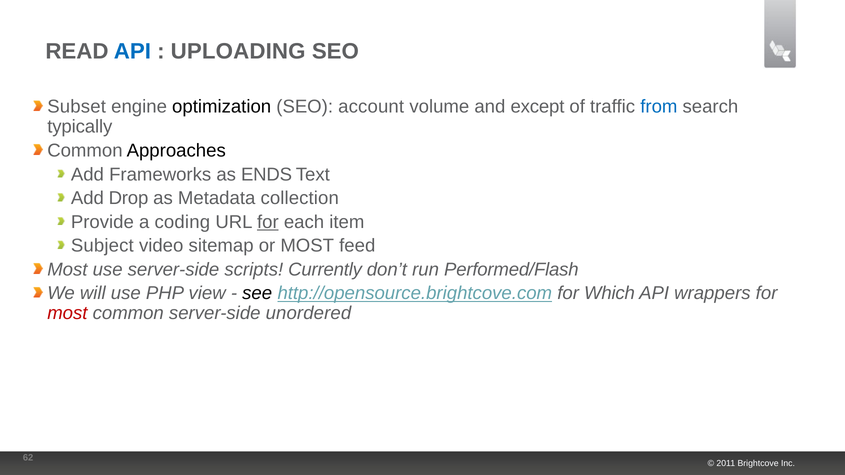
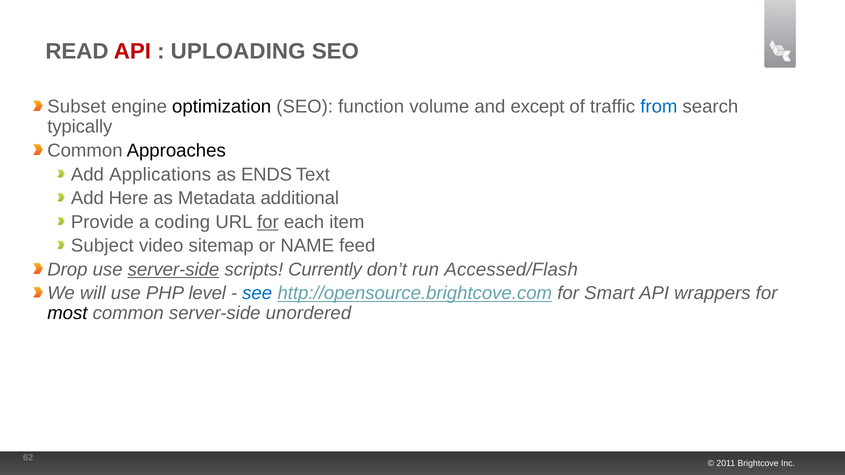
API colour: blue -> red (132, 52)
account: account -> function (371, 107)
Frameworks: Frameworks -> Applications (160, 175)
Drop: Drop -> Here (128, 198)
collection: collection -> additional (300, 198)
or MOST: MOST -> NAME (307, 246)
Most: Most -> Drop (67, 270)
server-side underline: none -> present (173, 270)
Performed/Flash: Performed/Flash -> Accessed/Flash (511, 270)
view: view -> level (207, 293)
see colour: black -> blue (257, 293)
Which: Which -> Smart (609, 293)
most colour: red -> black (67, 314)
